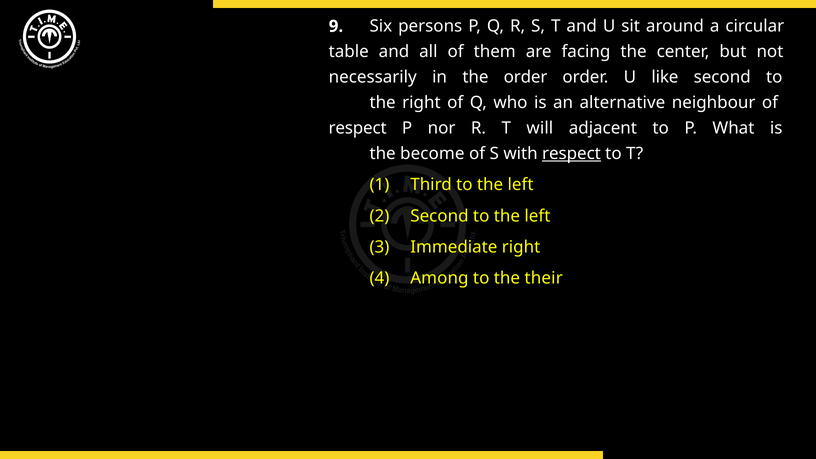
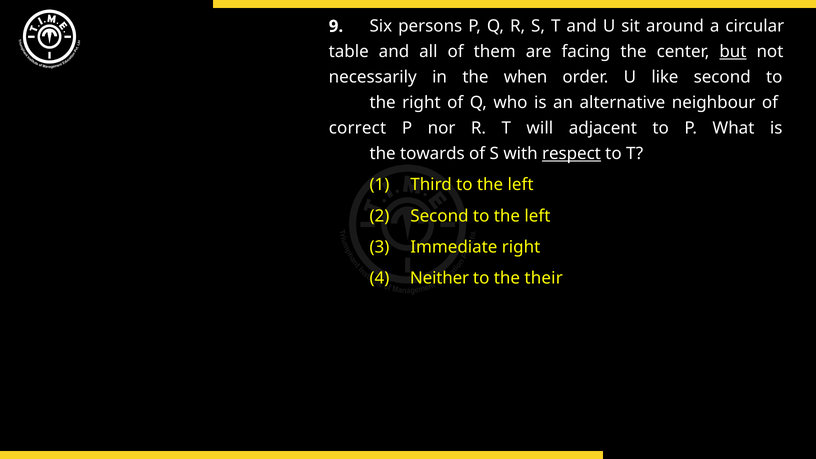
but underline: none -> present (733, 52)
the order: order -> when (526, 77)
respect: respect -> correct (357, 128)
become: become -> towards (432, 154)
Among: Among -> Neither (440, 278)
